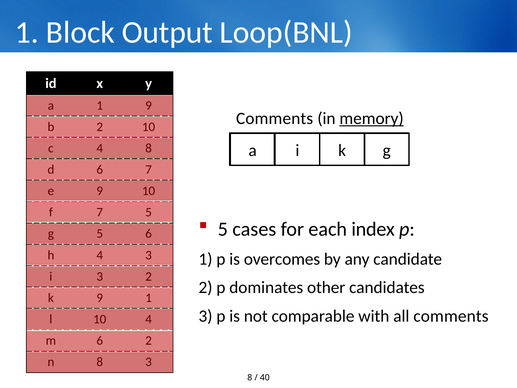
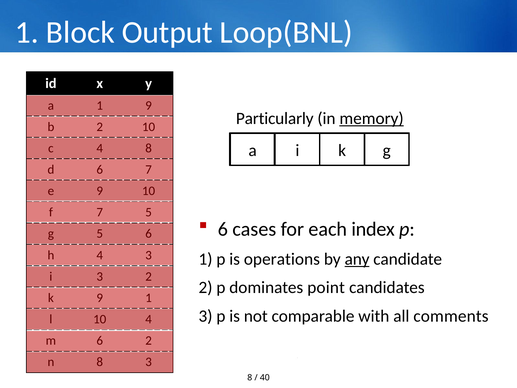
Comments: Comments -> Particularly (275, 118)
5: 5 -> 6 (223, 229)
overcomes: overcomes -> operations (282, 259)
any underline: none -> present (357, 259)
other: other -> point (326, 287)
